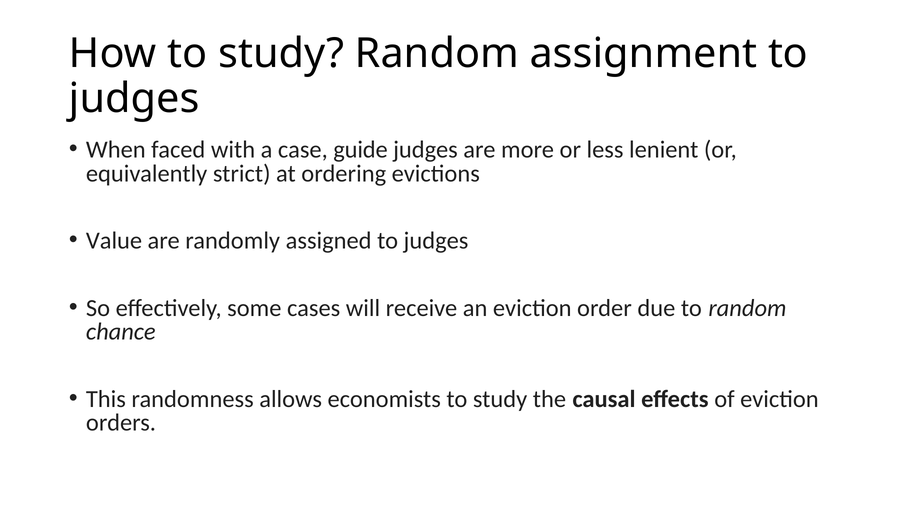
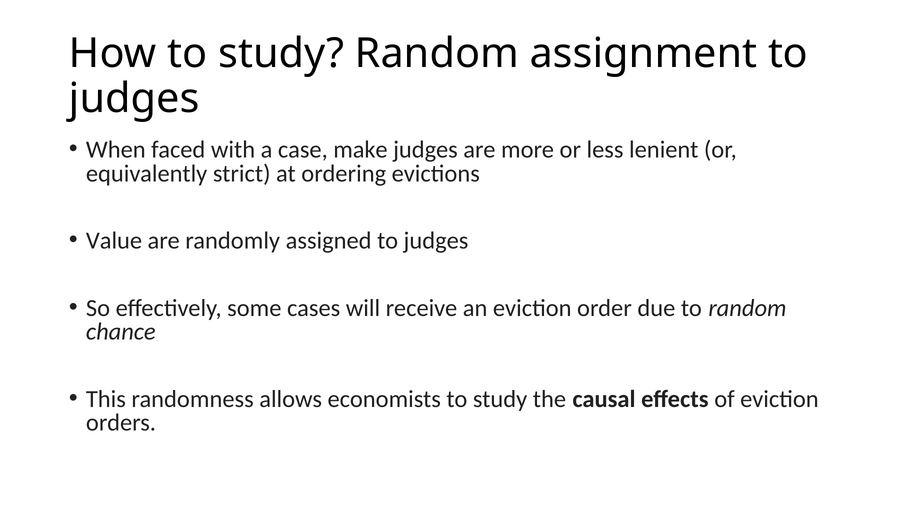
guide: guide -> make (360, 150)
